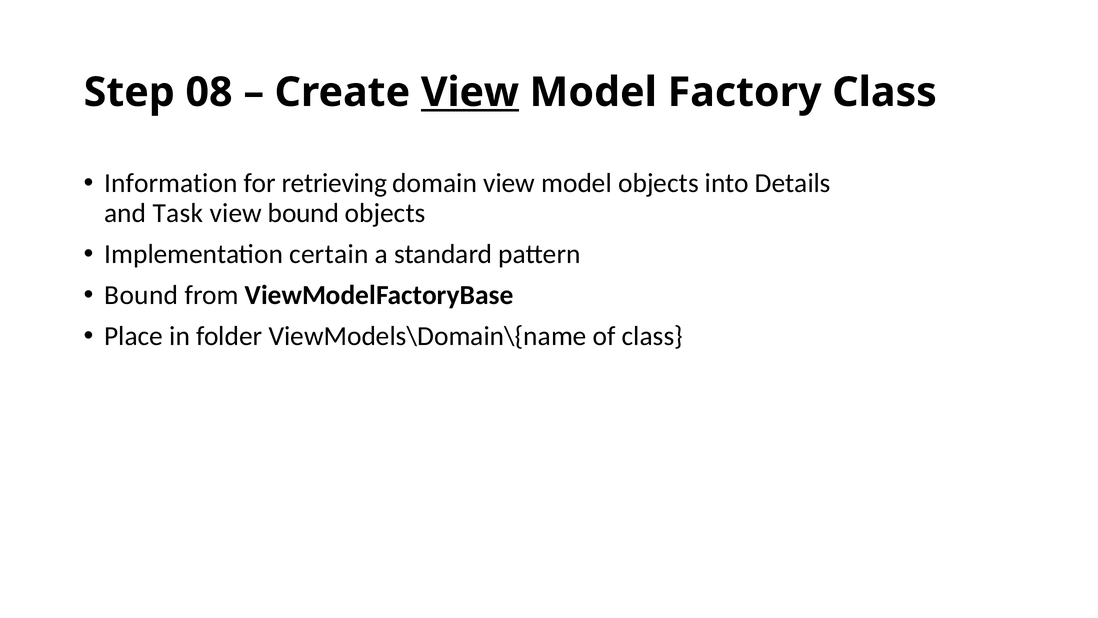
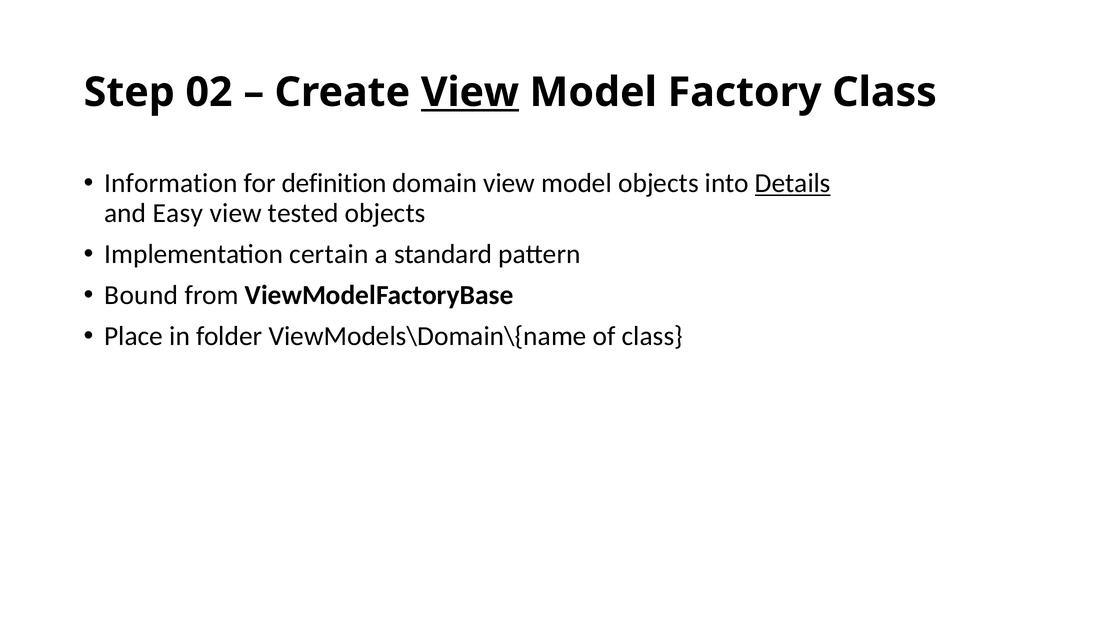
08: 08 -> 02 (209, 92)
retrieving: retrieving -> definition (334, 183)
Details underline: none -> present (793, 183)
Task: Task -> Easy (178, 213)
view bound: bound -> tested (303, 213)
